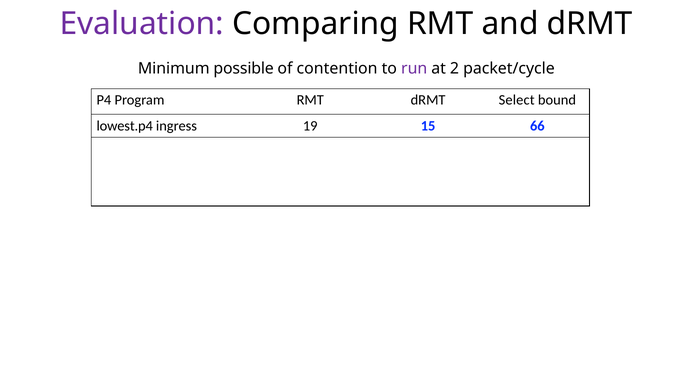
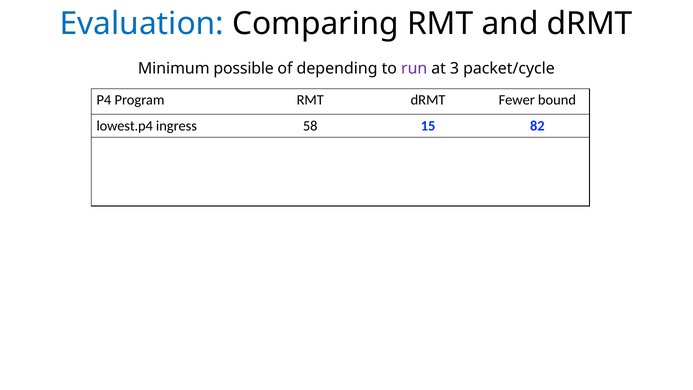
Evaluation colour: purple -> blue (142, 24)
contention: contention -> depending (337, 68)
2: 2 -> 3 (455, 68)
Select: Select -> Fewer (517, 100)
19: 19 -> 58 (310, 126)
66: 66 -> 82 (537, 126)
